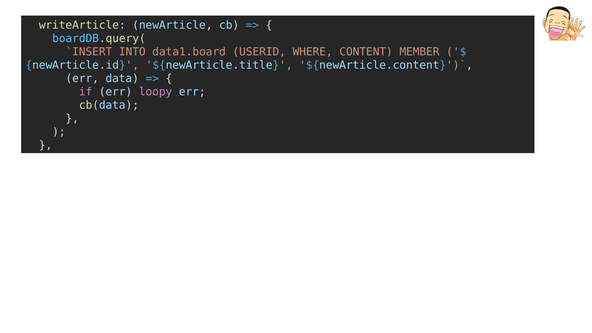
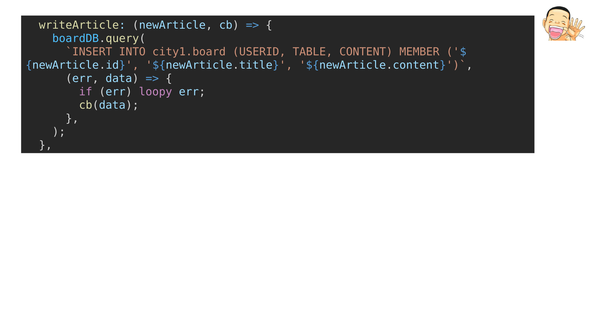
data1.board: data1.board -> city1.board (189, 52)
WHERE: WHERE -> TABLE (313, 52)
